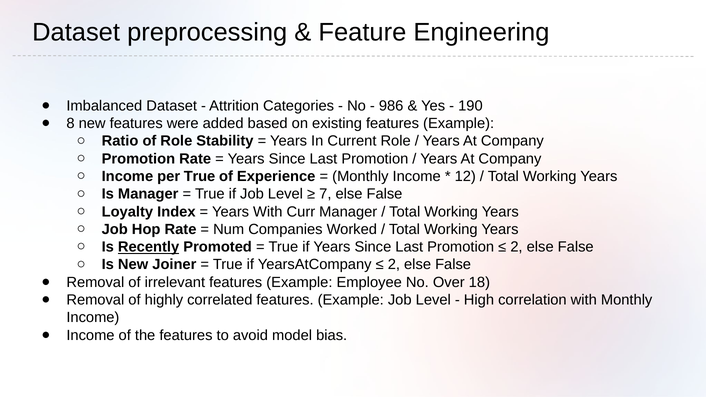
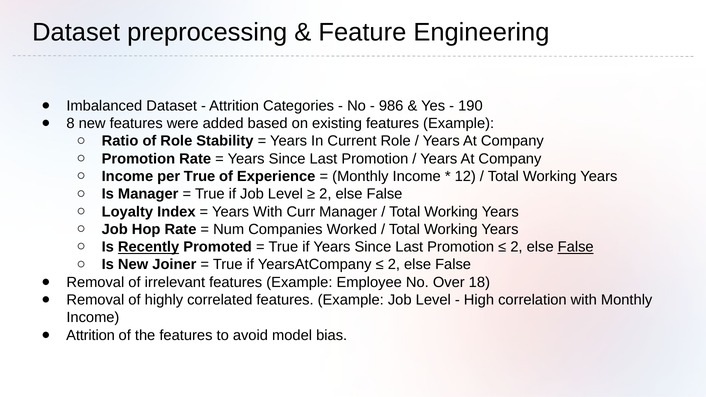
7: 7 -> 2 (325, 194)
False underline: none -> present (576, 247)
Income: Income -> Attrition (91, 335)
